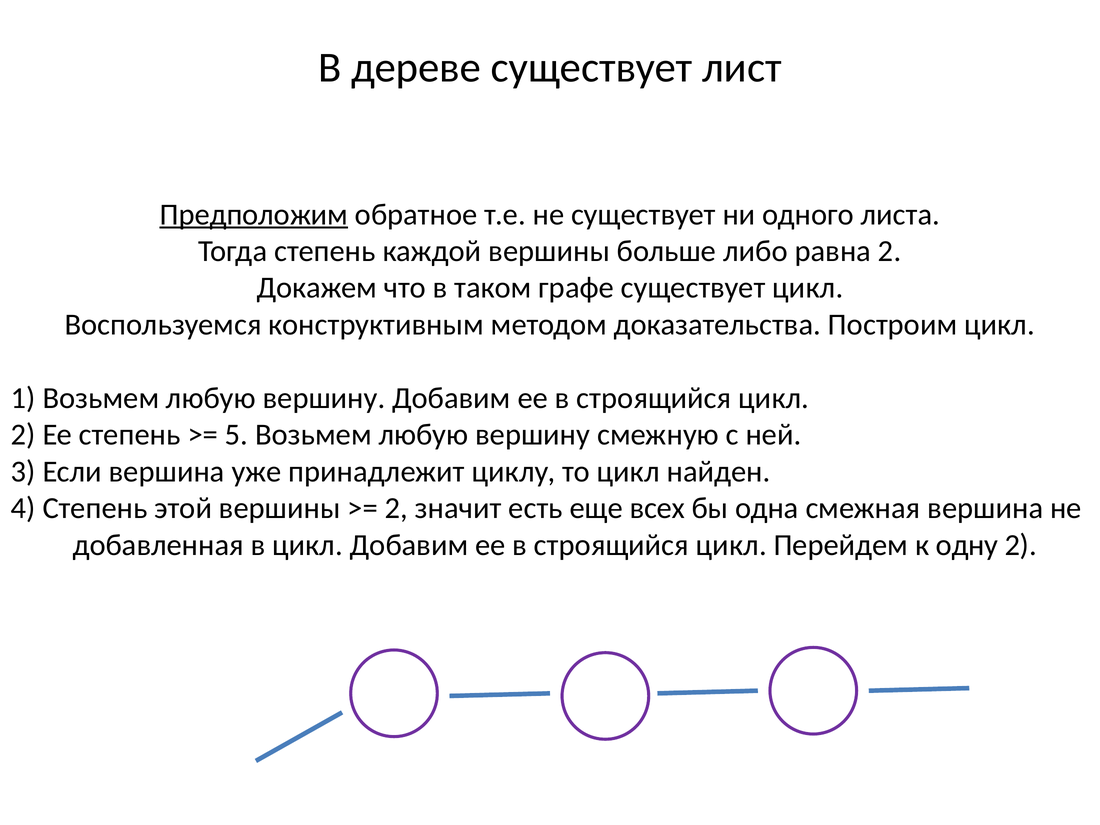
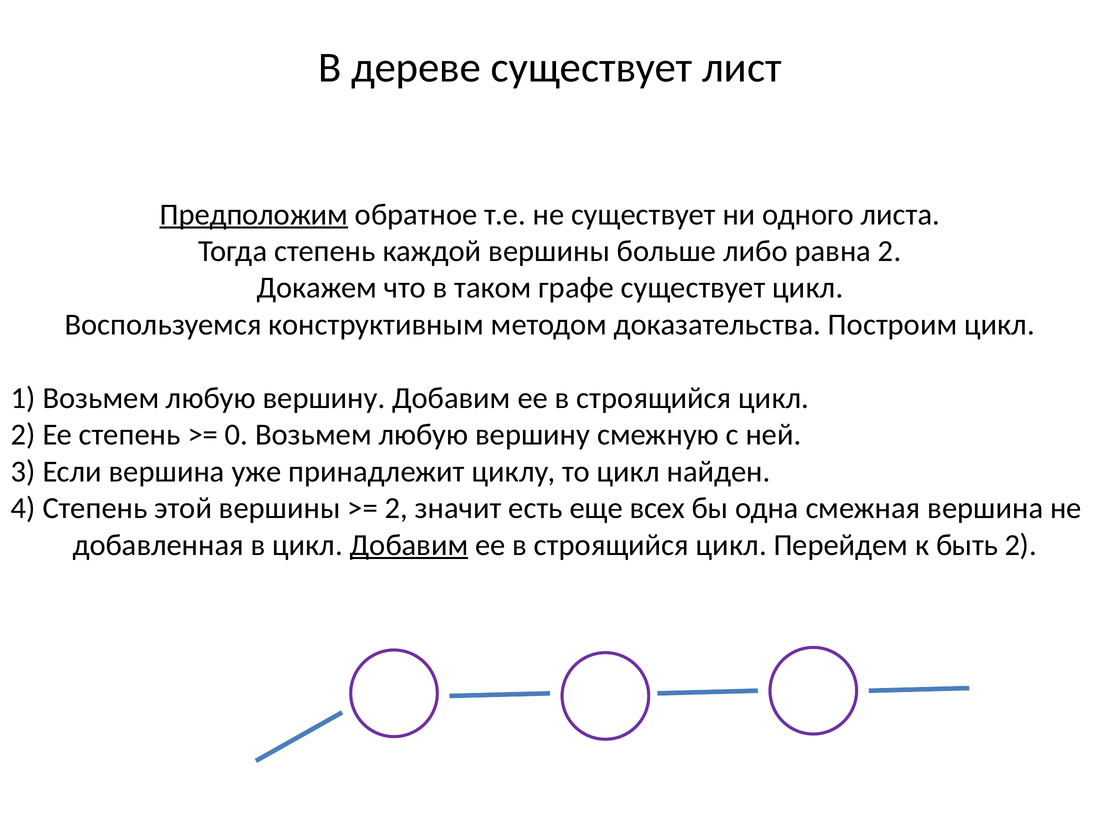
5: 5 -> 0 (237, 435)
Добавим underline: none -> present (409, 545)
одну: одну -> быть (967, 545)
